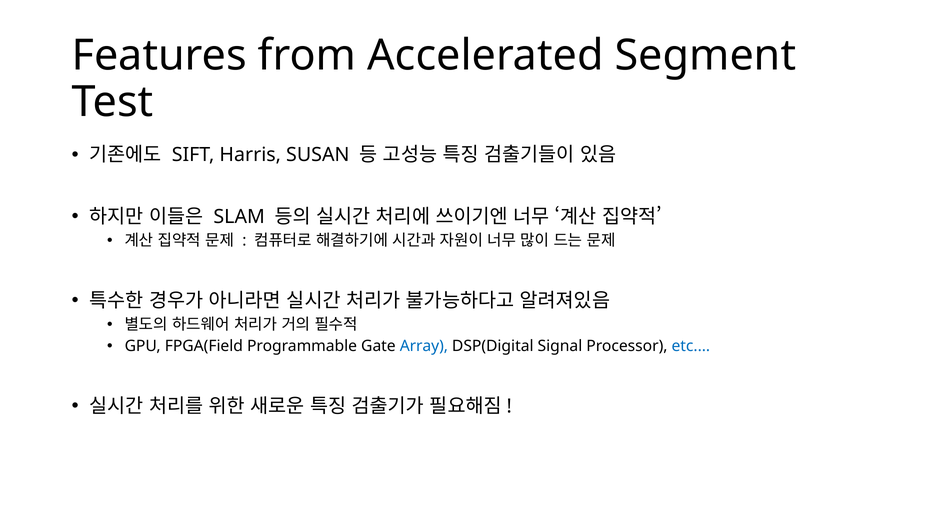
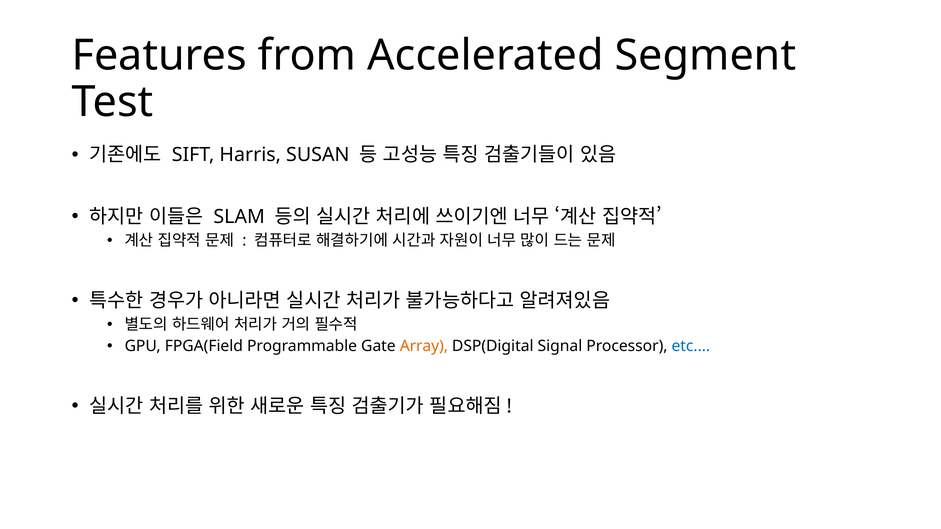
Array colour: blue -> orange (424, 346)
